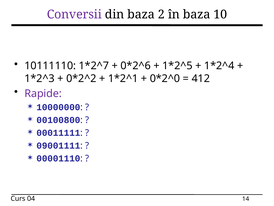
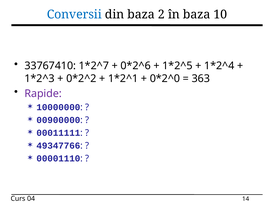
Conversii colour: purple -> blue (74, 15)
10111110: 10111110 -> 33767410 (50, 66)
412: 412 -> 363 (201, 78)
00100800: 00100800 -> 00900000 (58, 120)
09001111: 09001111 -> 49347766 (58, 145)
